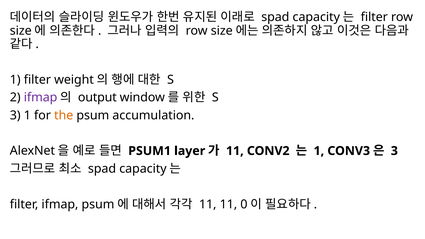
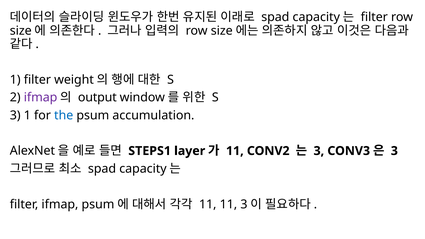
the colour: orange -> blue (64, 115)
PSUM1: PSUM1 -> STEPS1 (150, 151)
1: 1 -> 3 (319, 151)
11 0: 0 -> 3 (244, 204)
